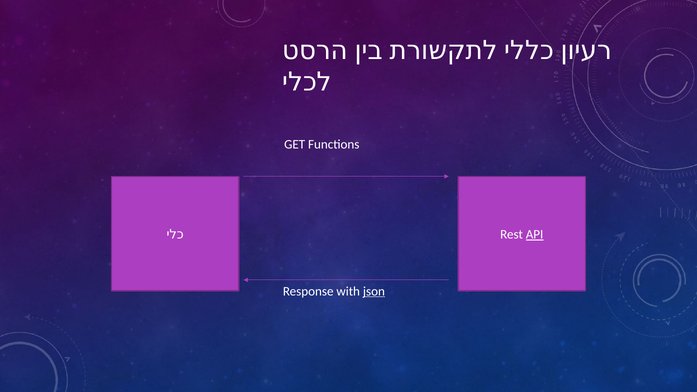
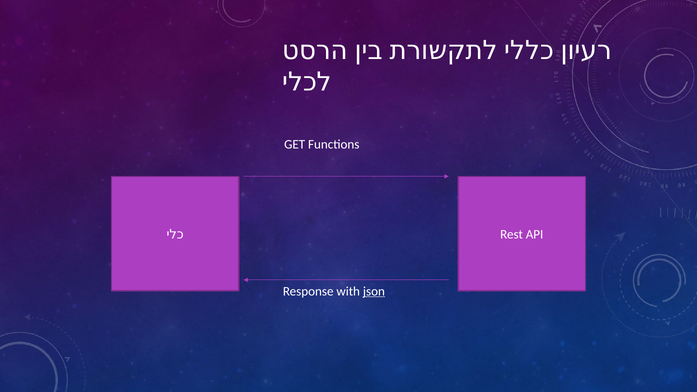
API underline: present -> none (535, 235)
